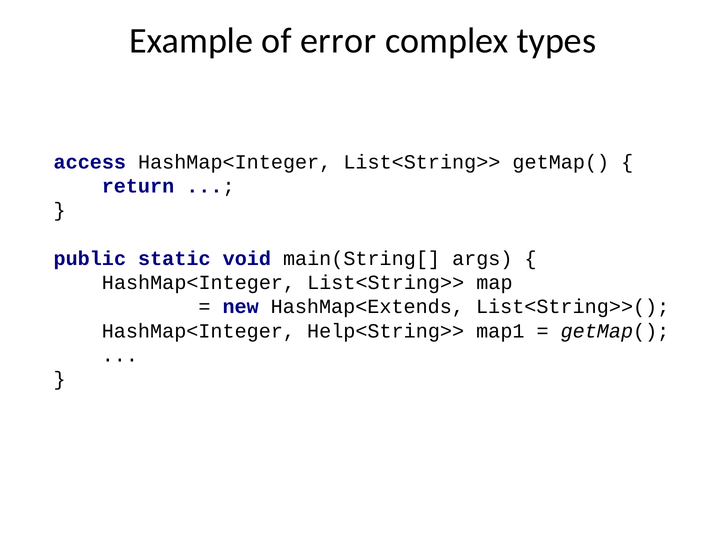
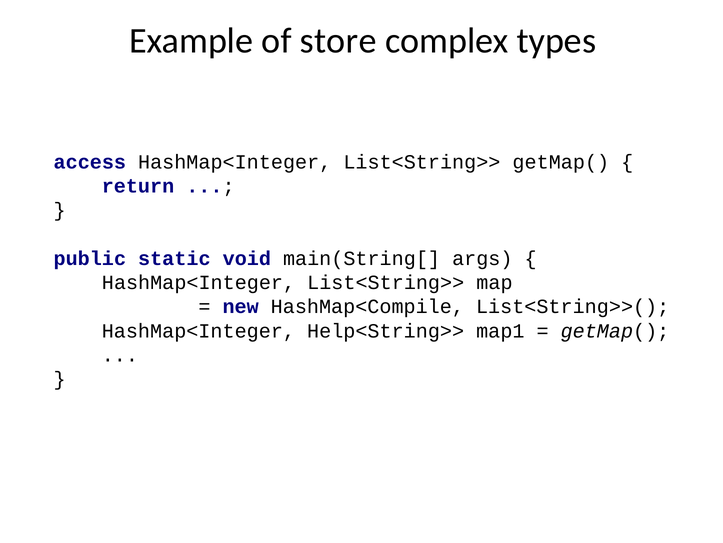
error: error -> store (338, 41)
HashMap<Extends: HashMap<Extends -> HashMap<Compile (367, 306)
